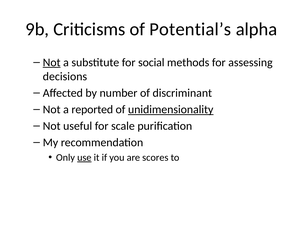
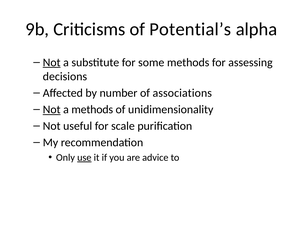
social: social -> some (151, 62)
discriminant: discriminant -> associations (182, 93)
Not underline: none -> present (52, 110)
a reported: reported -> methods (92, 110)
unidimensionality underline: present -> none (171, 110)
scores: scores -> advice (155, 158)
